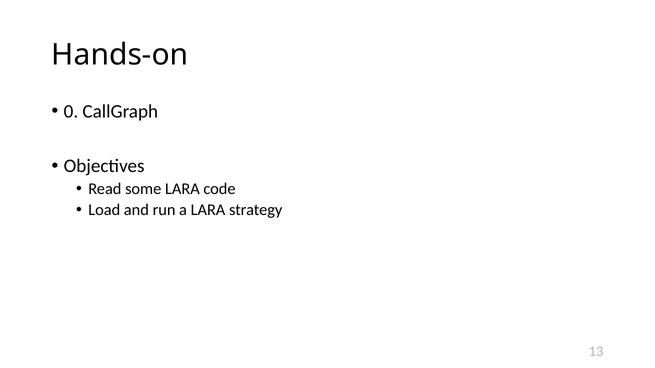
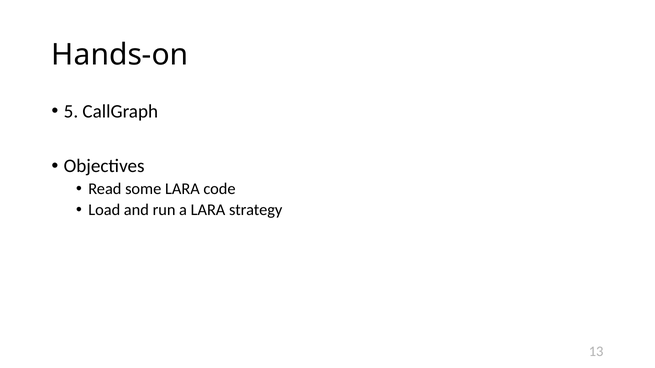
0: 0 -> 5 (71, 111)
